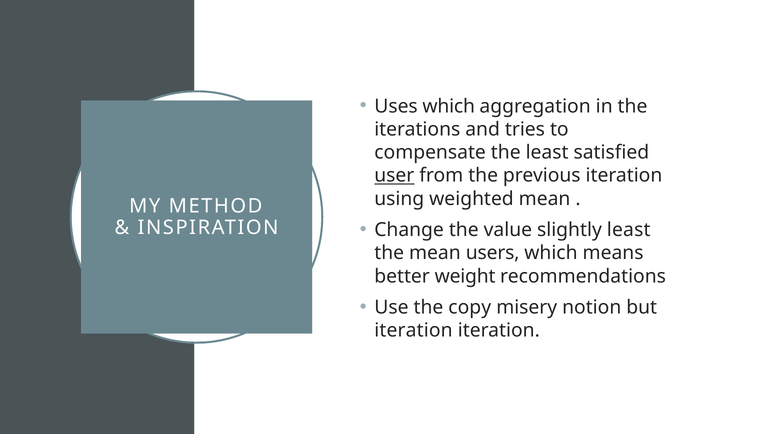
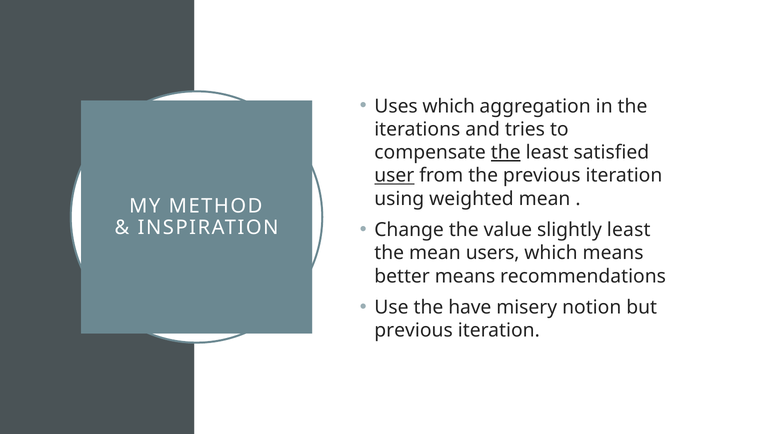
the underline: none -> present (506, 153)
better weight: weight -> means (465, 276)
copy: copy -> have (470, 308)
iteration: iteration -> previous (414, 331)
